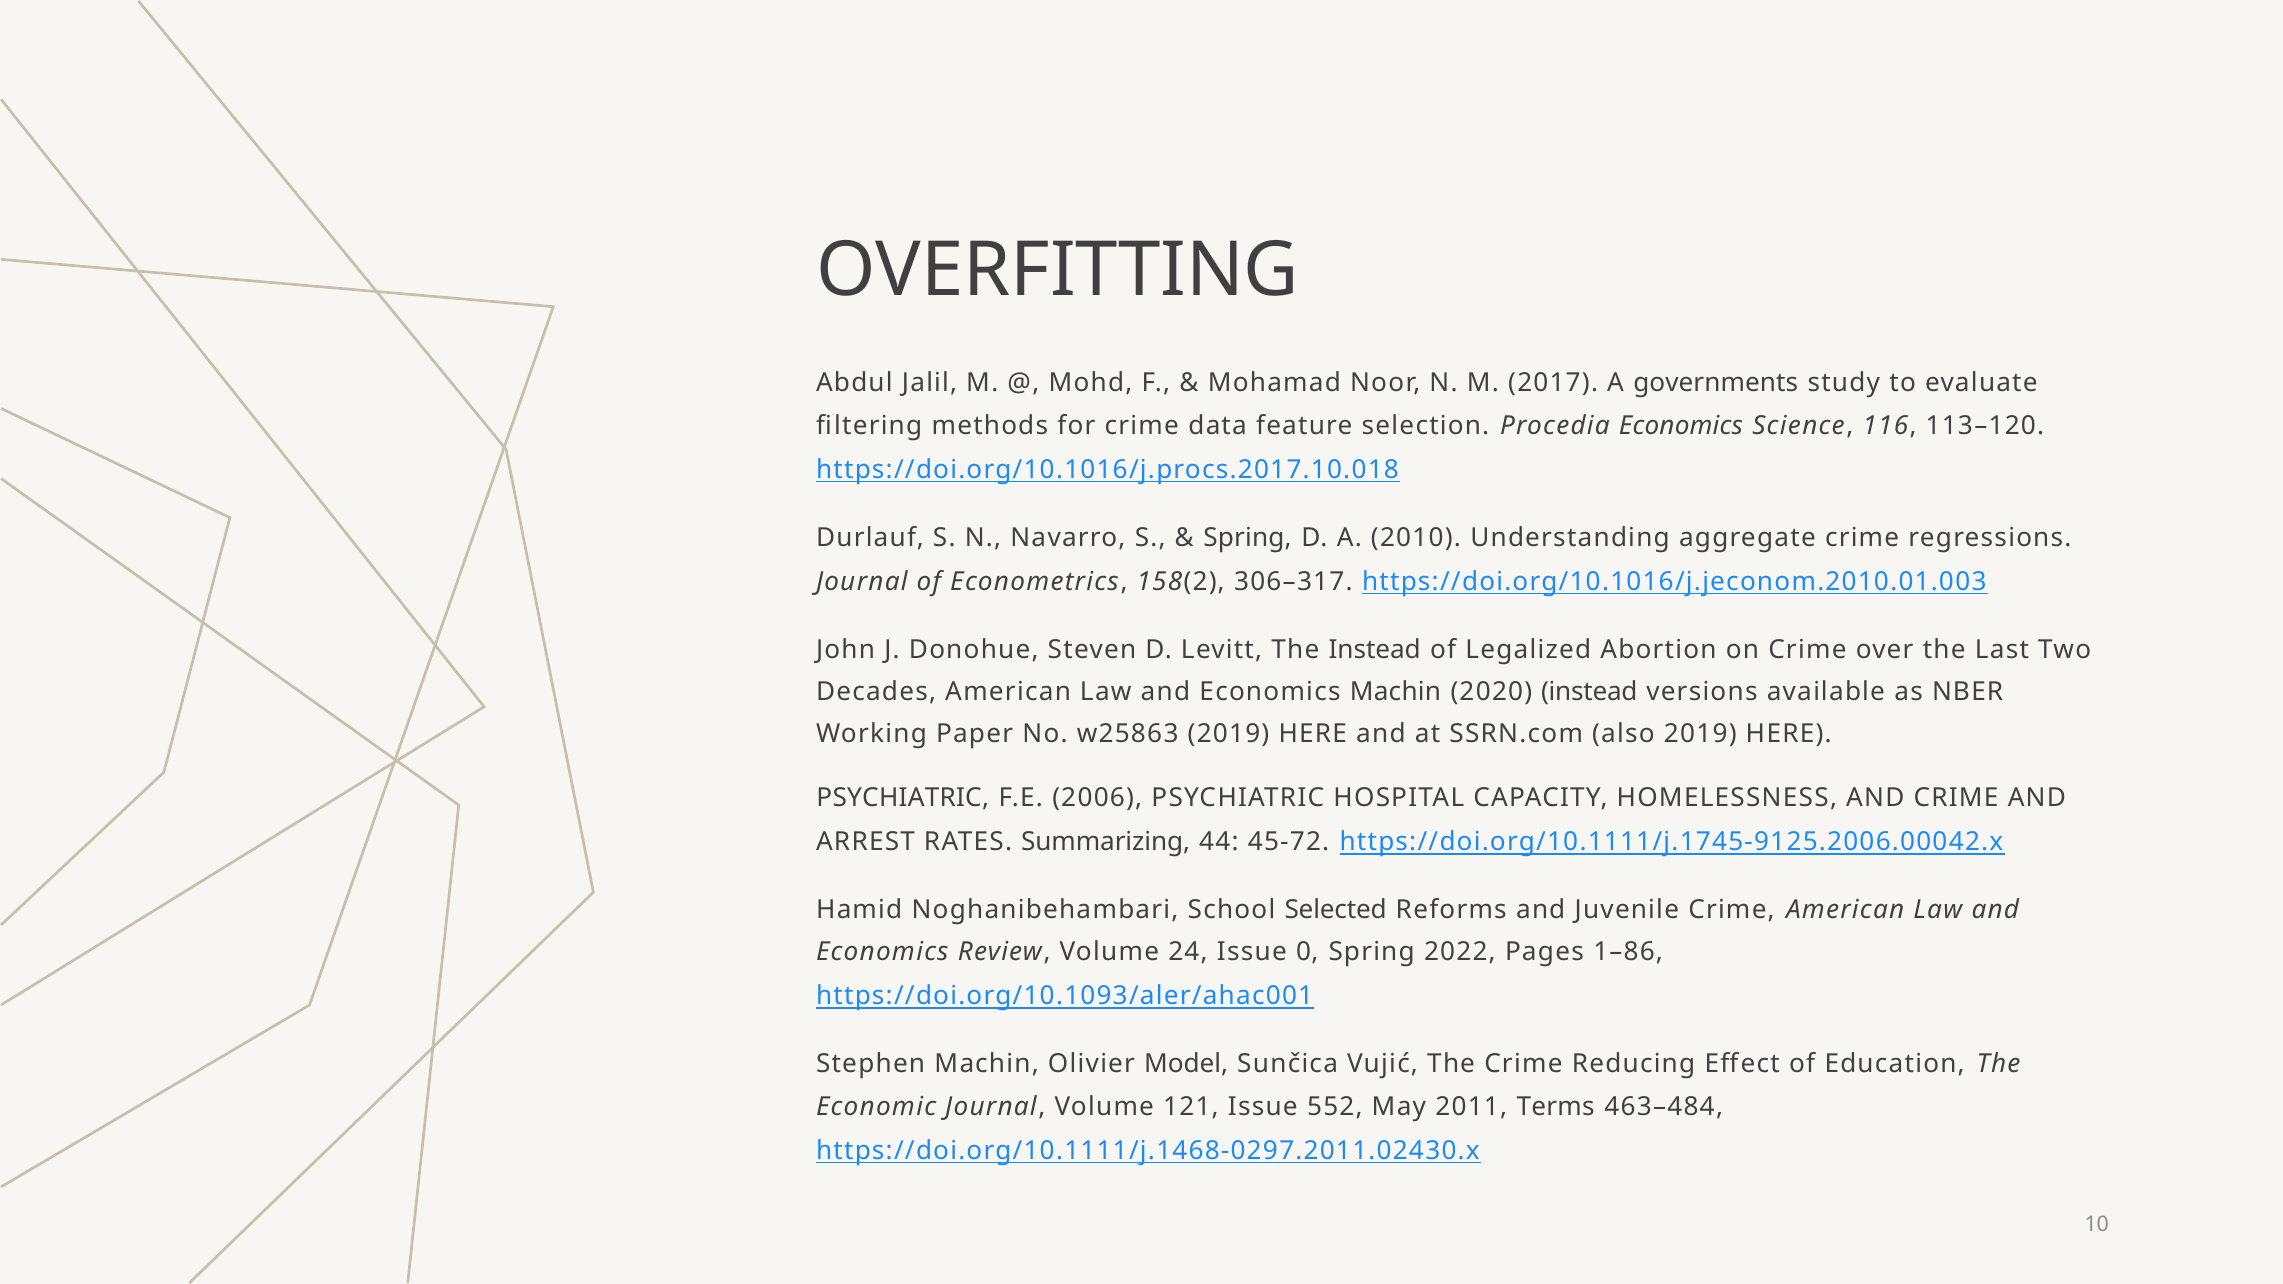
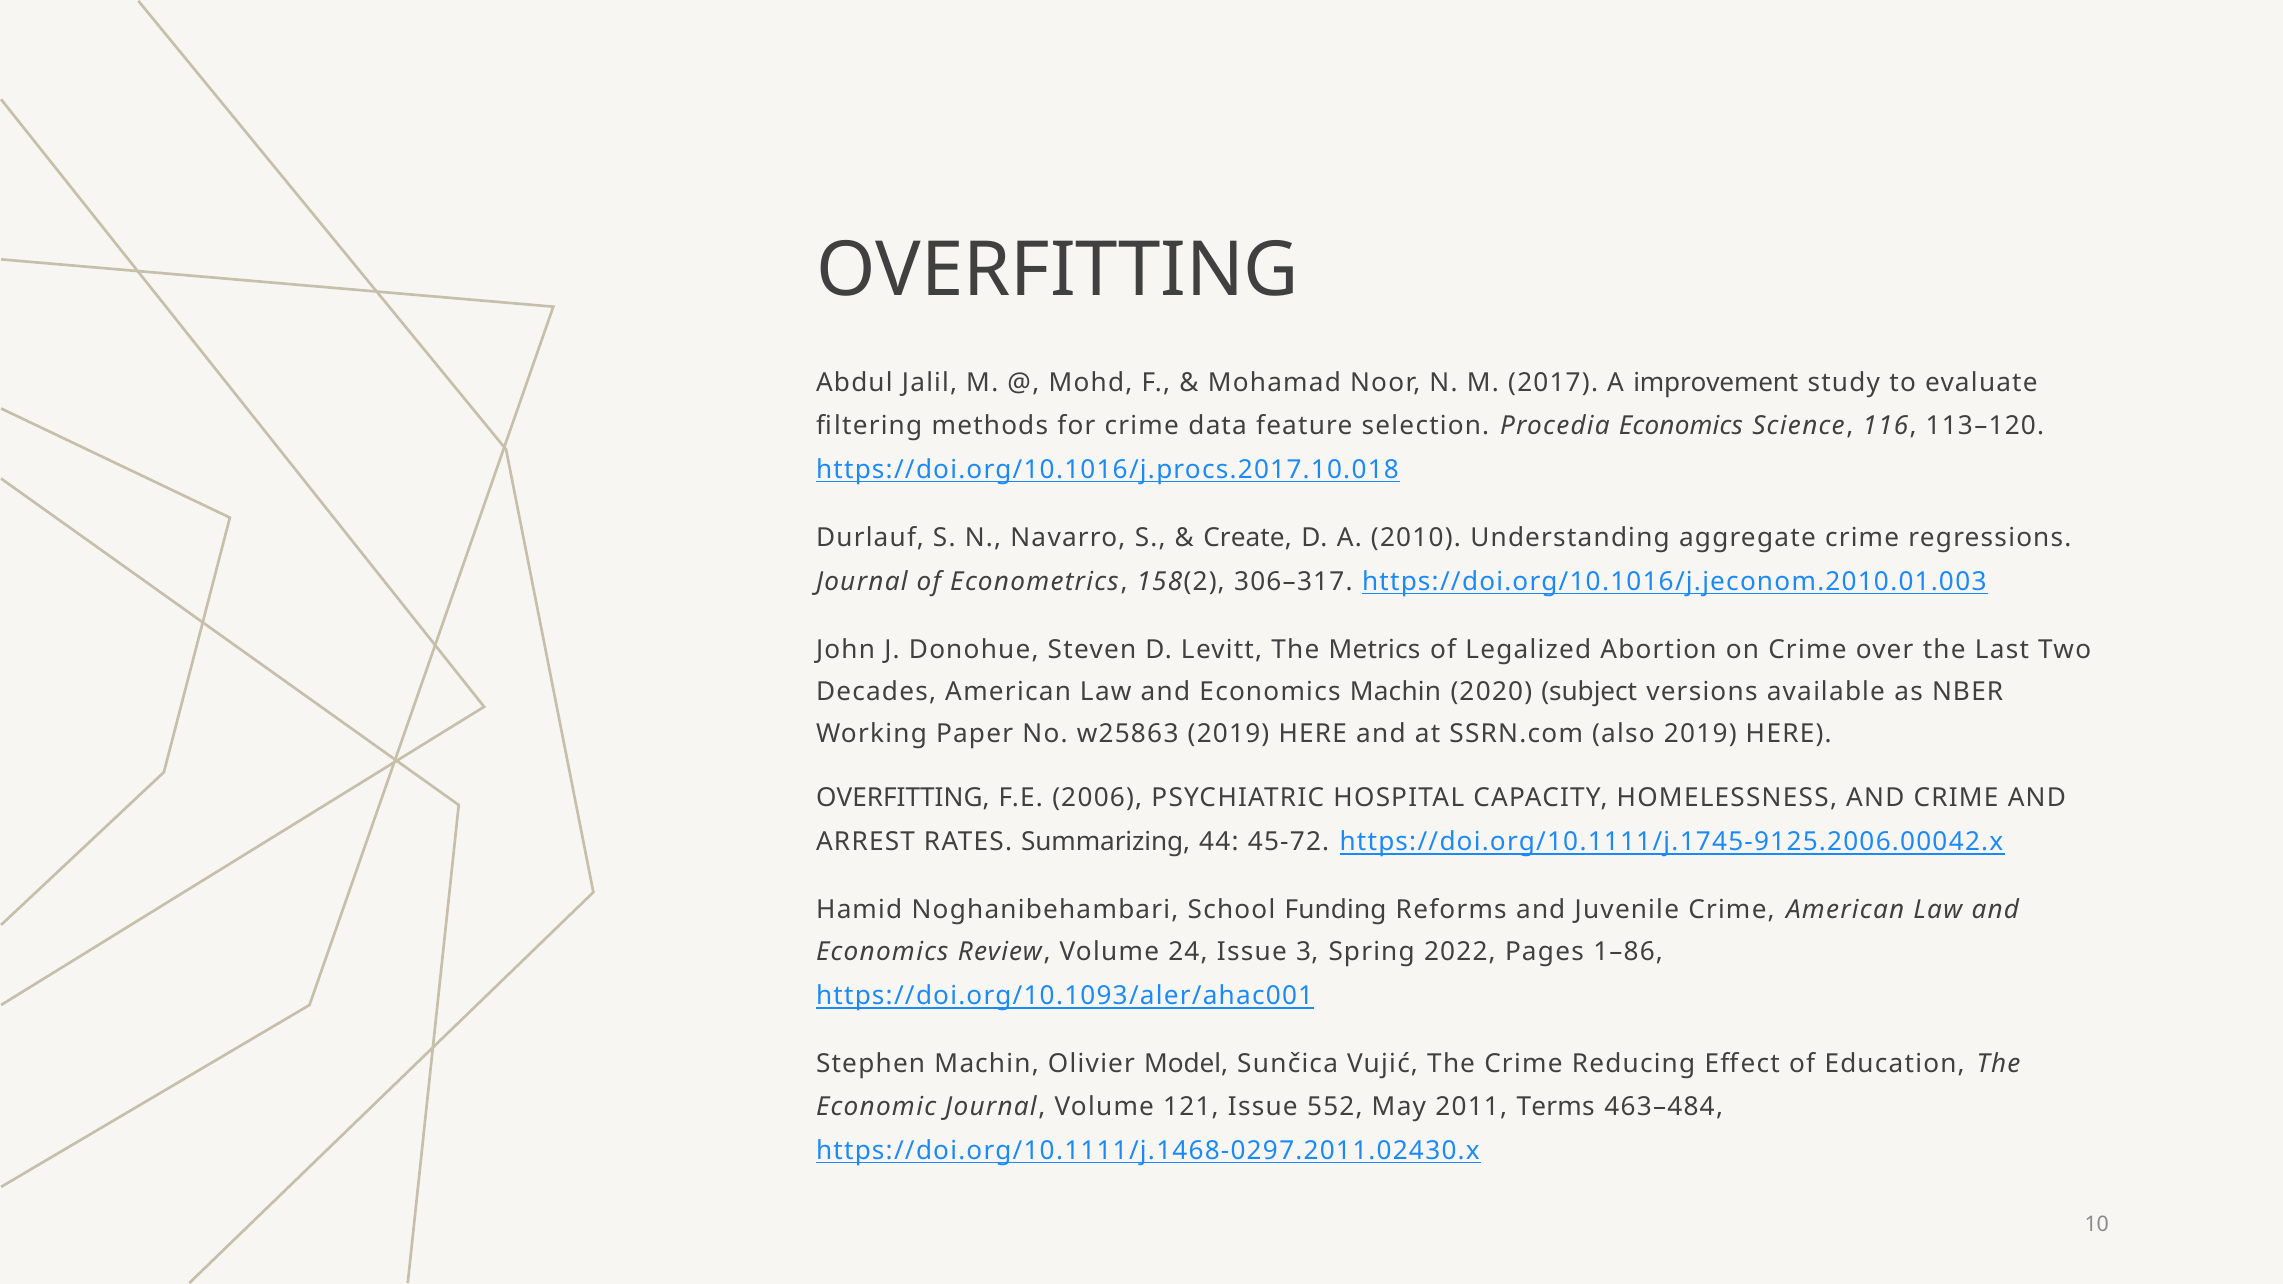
governments: governments -> improvement (1716, 383)
Spring: Spring -> Create (1248, 538)
The Instead: Instead -> Metrics (1375, 650)
2020 instead: instead -> subject (1589, 692)
PSYCHIATRIC: PSYCHIATRIC -> OVERFITTING (903, 798)
Selected: Selected -> Funding (1336, 910)
0: 0 -> 3 (1307, 952)
